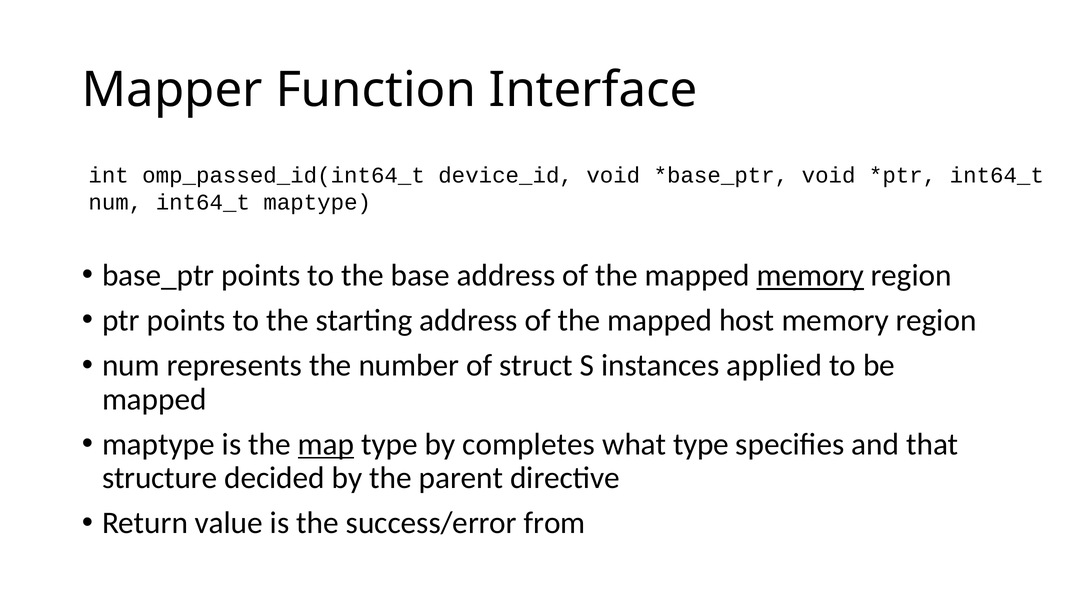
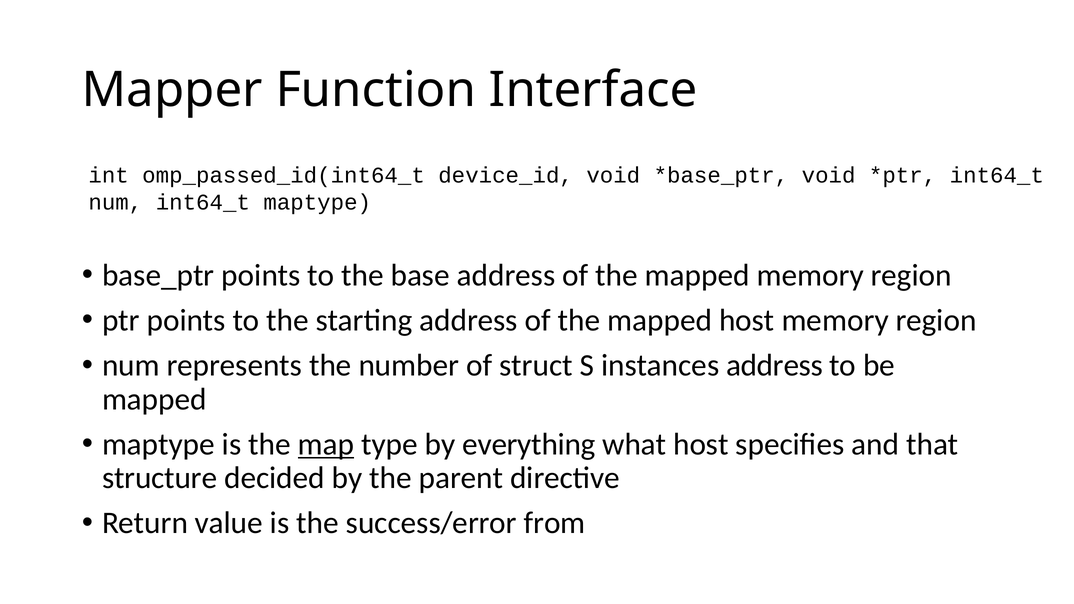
memory underline: present -> none (810, 275)
instances applied: applied -> address (775, 365)
completes: completes -> everything (529, 444)
what type: type -> host (701, 444)
